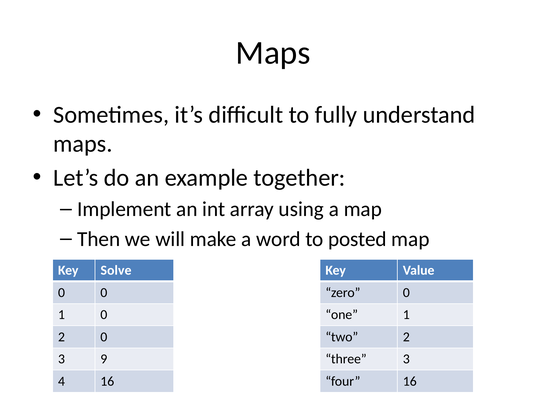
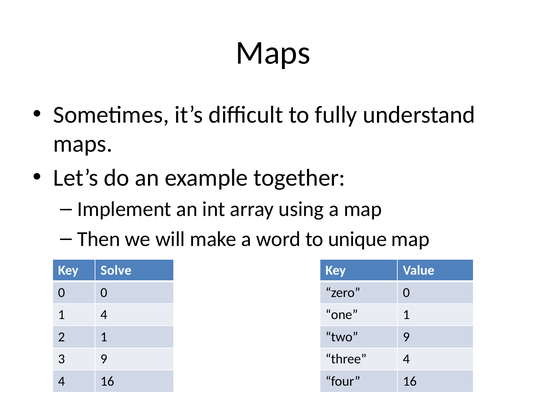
posted: posted -> unique (357, 239)
1 0: 0 -> 4 (104, 314)
2 0: 0 -> 1 (104, 337)
two 2: 2 -> 9 (406, 337)
three 3: 3 -> 4 (406, 359)
